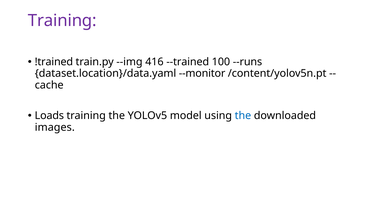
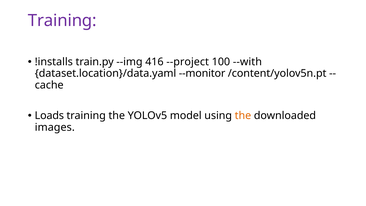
!trained: !trained -> !installs (54, 62)
--trained: --trained -> --project (188, 62)
--runs: --runs -> --with (247, 62)
the colour: blue -> orange (243, 116)
